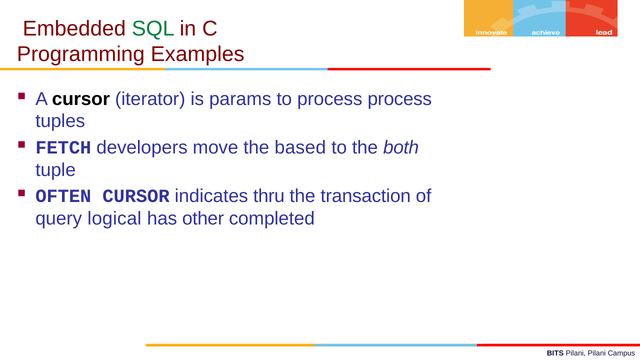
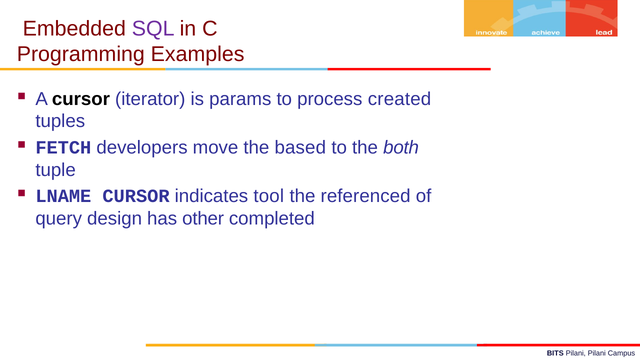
SQL colour: green -> purple (153, 29)
process process: process -> created (400, 99)
OFTEN: OFTEN -> LNAME (63, 196)
thru: thru -> tool (269, 196)
transaction: transaction -> referenced (366, 196)
logical: logical -> design (115, 218)
